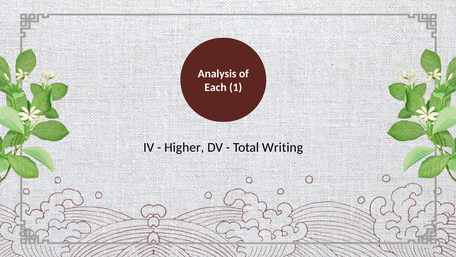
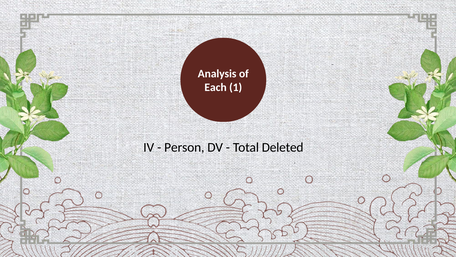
Higher: Higher -> Person (184, 147)
Writing: Writing -> Deleted (283, 147)
